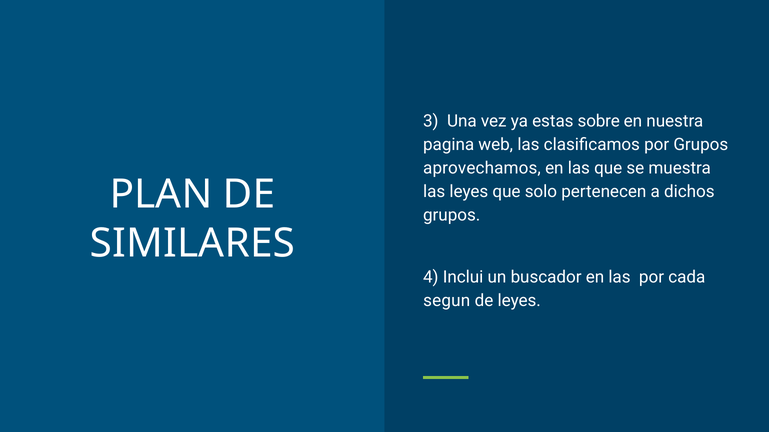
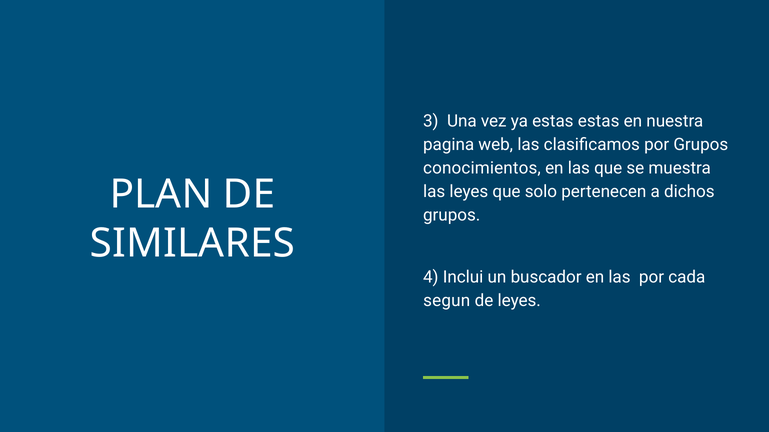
estas sobre: sobre -> estas (599, 121)
aprovechamos: aprovechamos -> conocimientos (482, 168)
